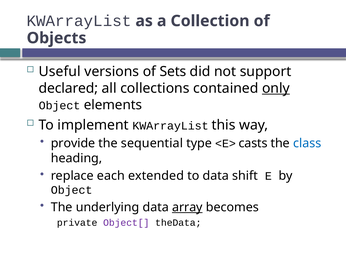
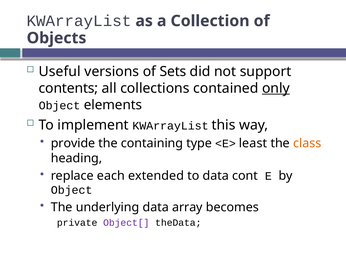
declared: declared -> contents (68, 88)
sequential: sequential -> containing (152, 144)
casts: casts -> least (253, 144)
class colour: blue -> orange (307, 144)
shift: shift -> cont (245, 176)
array underline: present -> none (187, 208)
